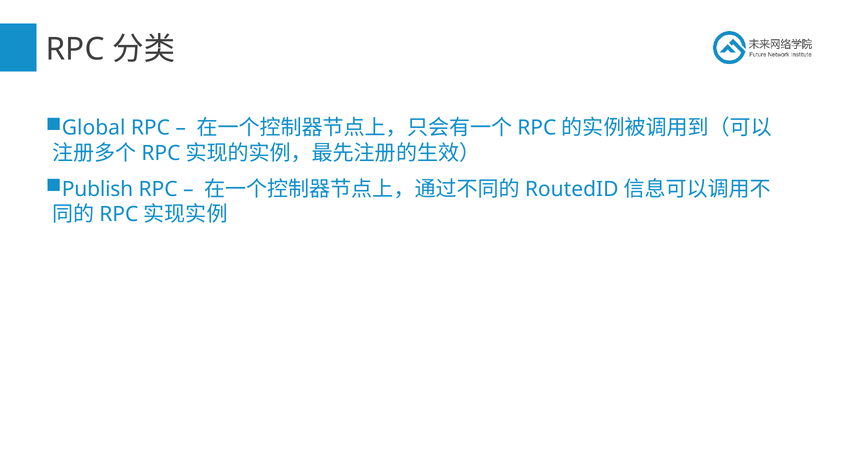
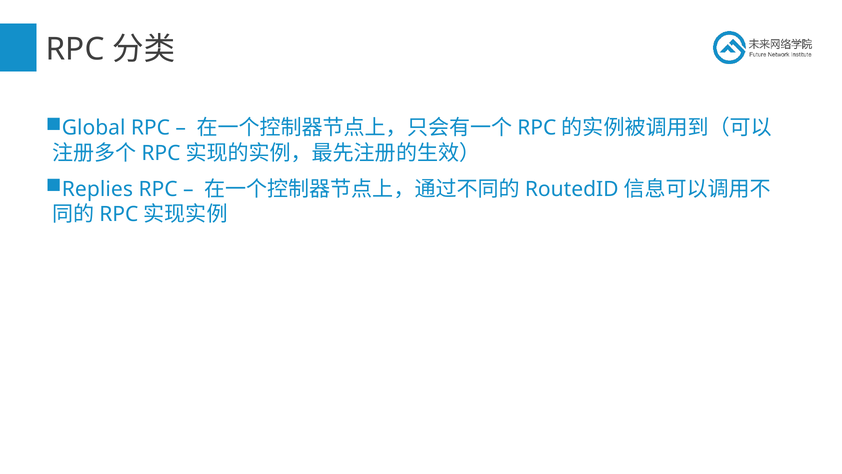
Publish: Publish -> Replies (97, 189)
